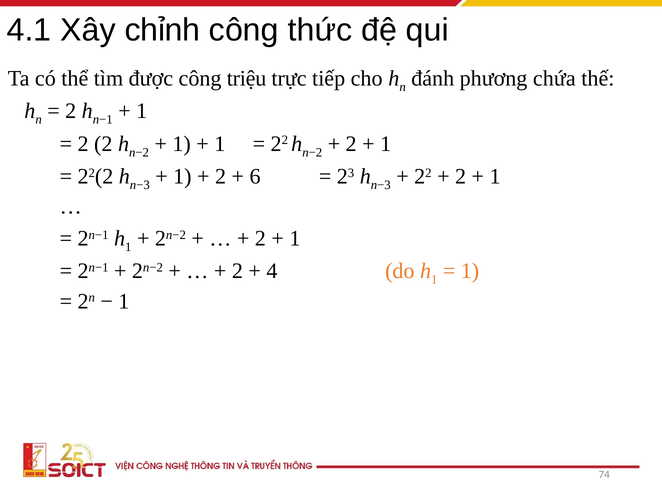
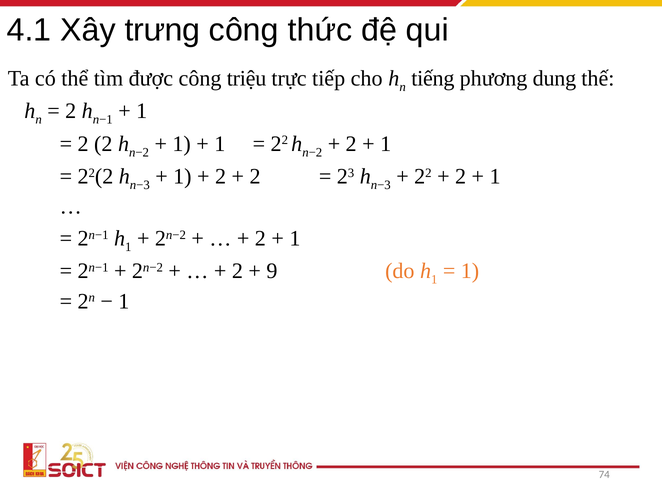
chỉnh: chỉnh -> trưng (163, 30)
đánh: đánh -> tiếng (433, 78)
chứa: chứa -> dung (554, 78)
6: 6 -> 2 (255, 176)
4: 4 -> 9 (272, 271)
